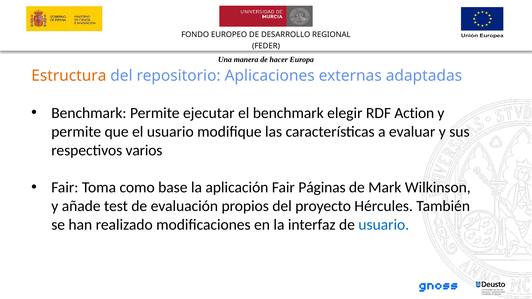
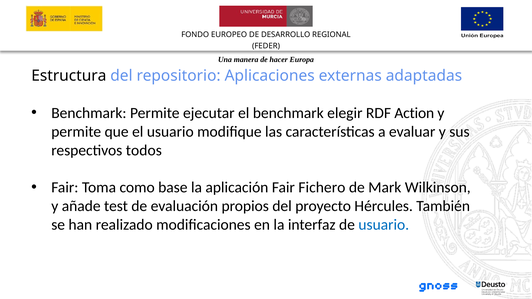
Estructura colour: orange -> black (69, 76)
varios: varios -> todos (144, 150)
Páginas: Páginas -> Fichero (322, 188)
